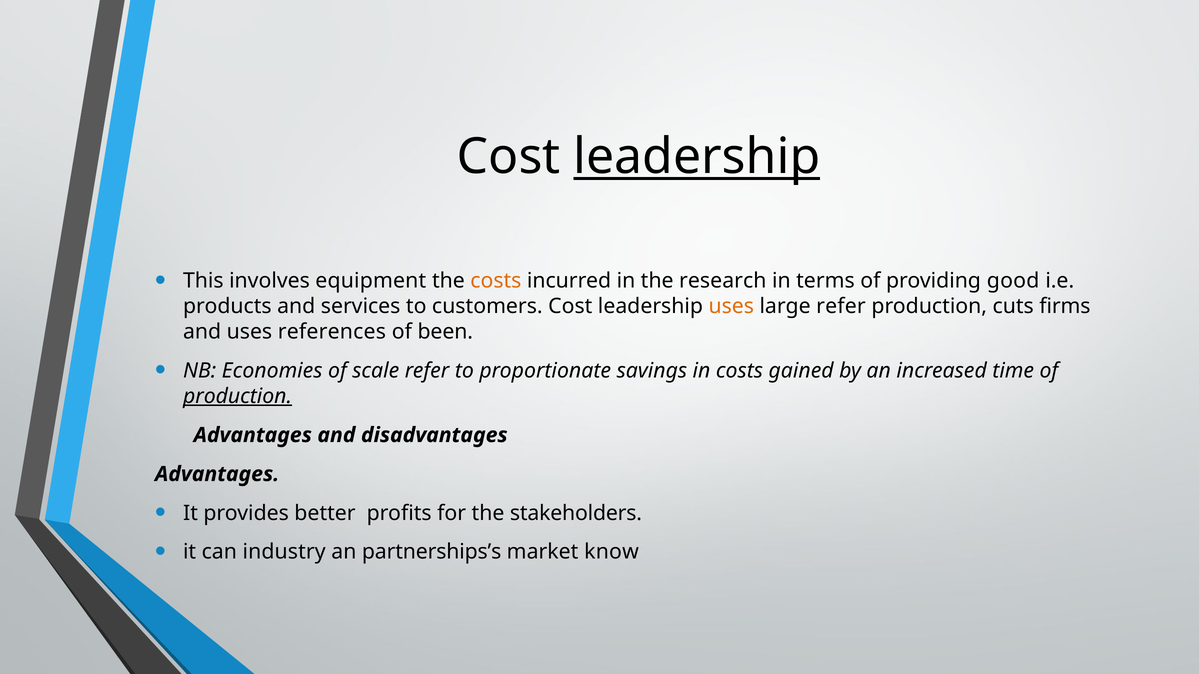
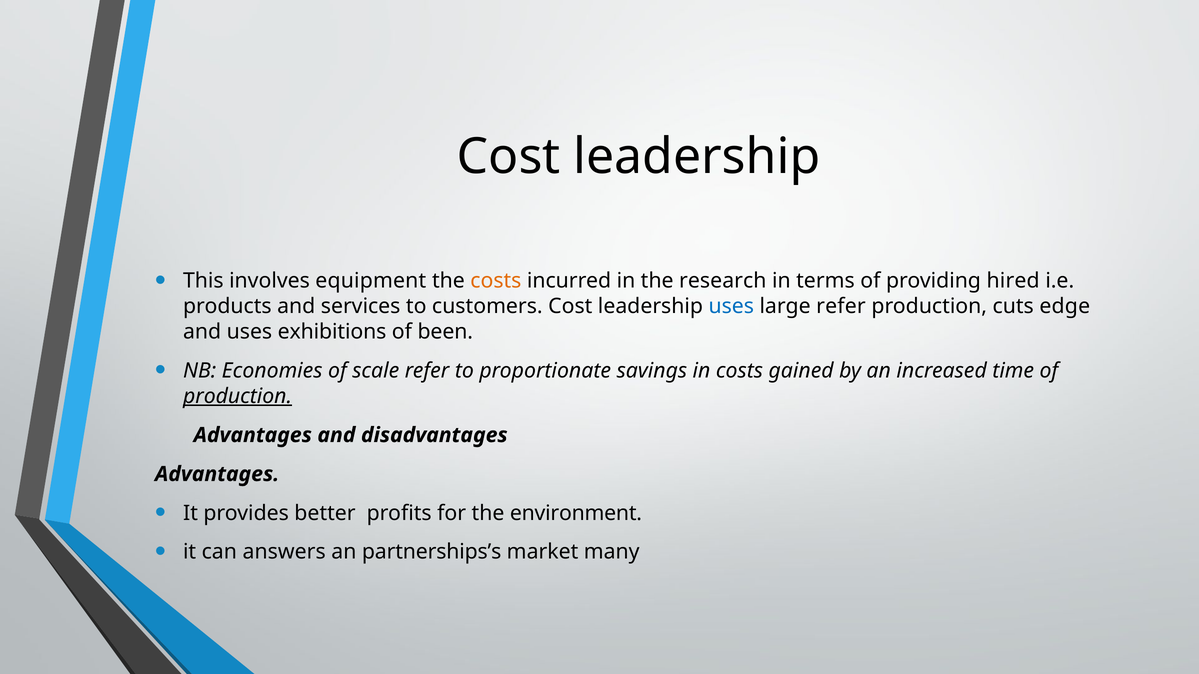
leadership underline: present -> none (697, 157)
good: good -> hired (1013, 281)
uses colour: orange -> blue (731, 306)
firms: firms -> edge (1065, 306)
references: references -> exhibitions (332, 332)
stakeholders: stakeholders -> environment (576, 513)
industry: industry -> answers (284, 552)
know: know -> many (612, 552)
